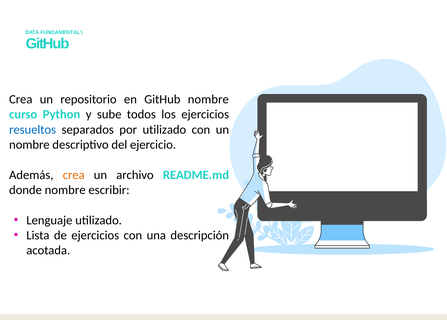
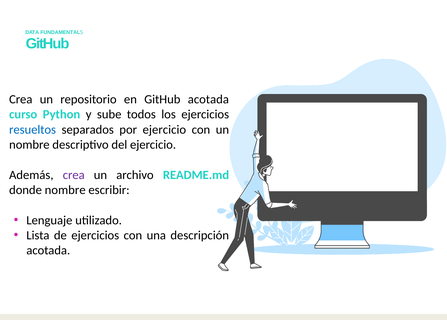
GitHub nombre: nombre -> acotada (208, 99)
por utilizado: utilizado -> ejercicio (164, 130)
crea colour: orange -> purple (74, 175)
